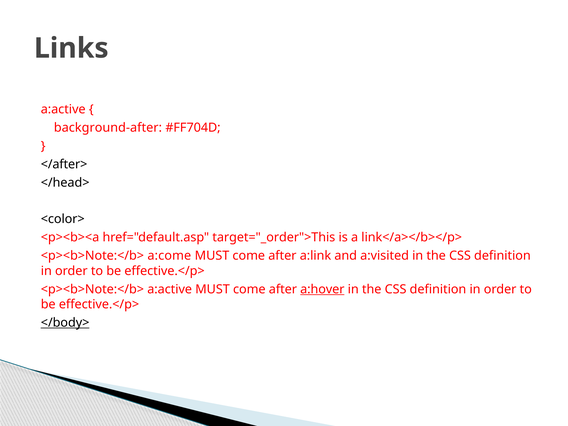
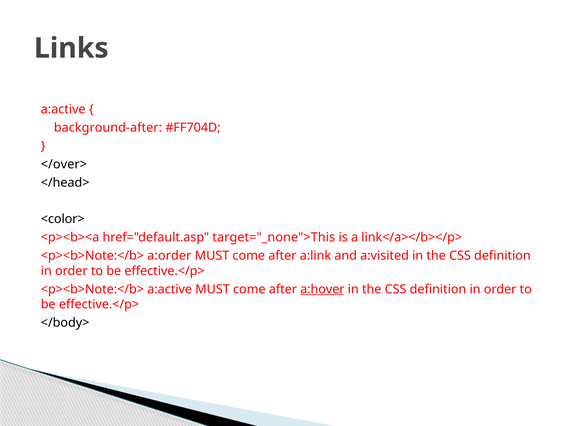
</after>: </after> -> </over> (64, 164)
target="_order">This: target="_order">This -> target="_none">This (274, 237)
a:come: a:come -> a:order (169, 256)
</body> underline: present -> none (65, 323)
